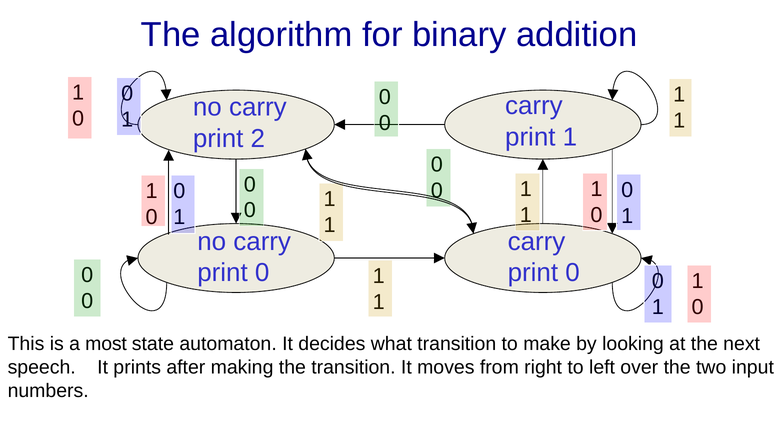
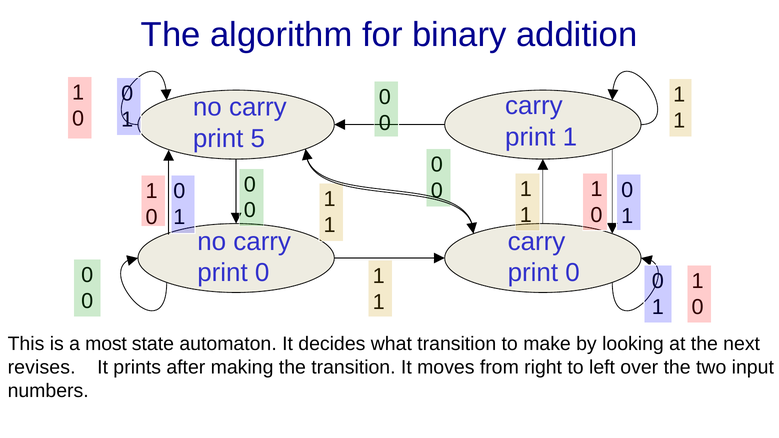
2: 2 -> 5 (258, 139)
speech: speech -> revises (42, 367)
